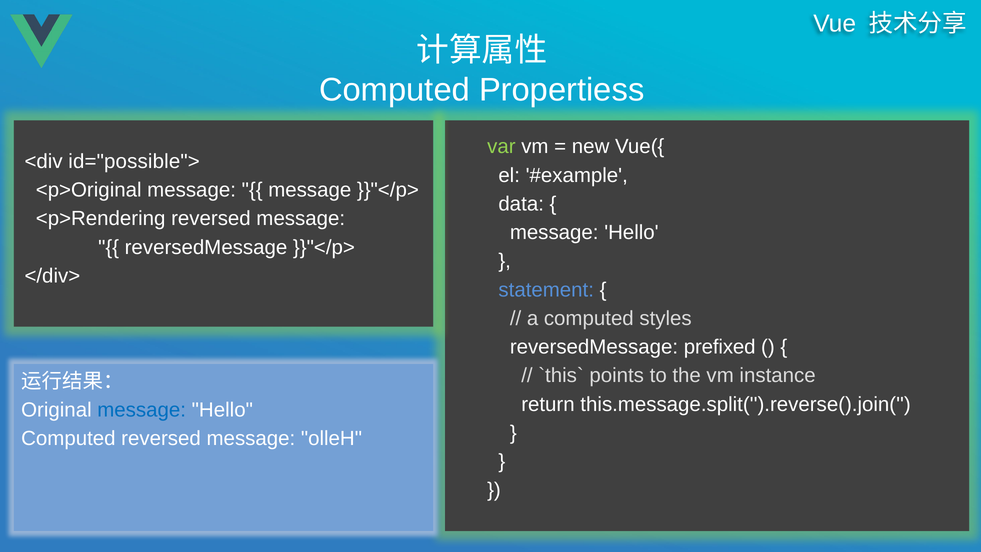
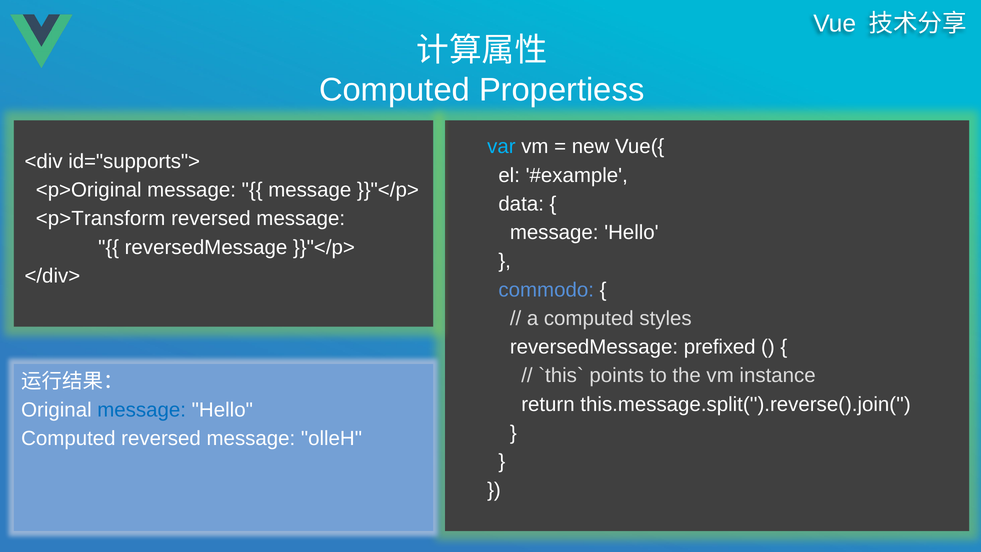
var colour: light green -> light blue (501, 147)
id="possible">: id="possible"> -> id="supports"> (134, 161)
<p>Rendering: <p>Rendering -> <p>Transform (101, 219)
statement: statement -> commodo (546, 290)
